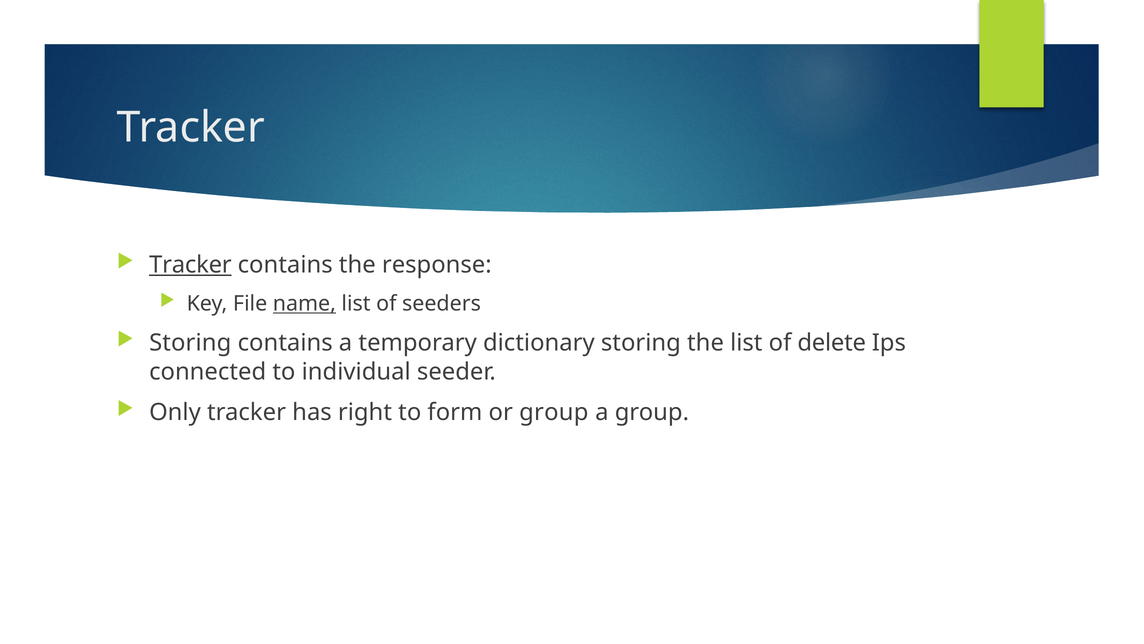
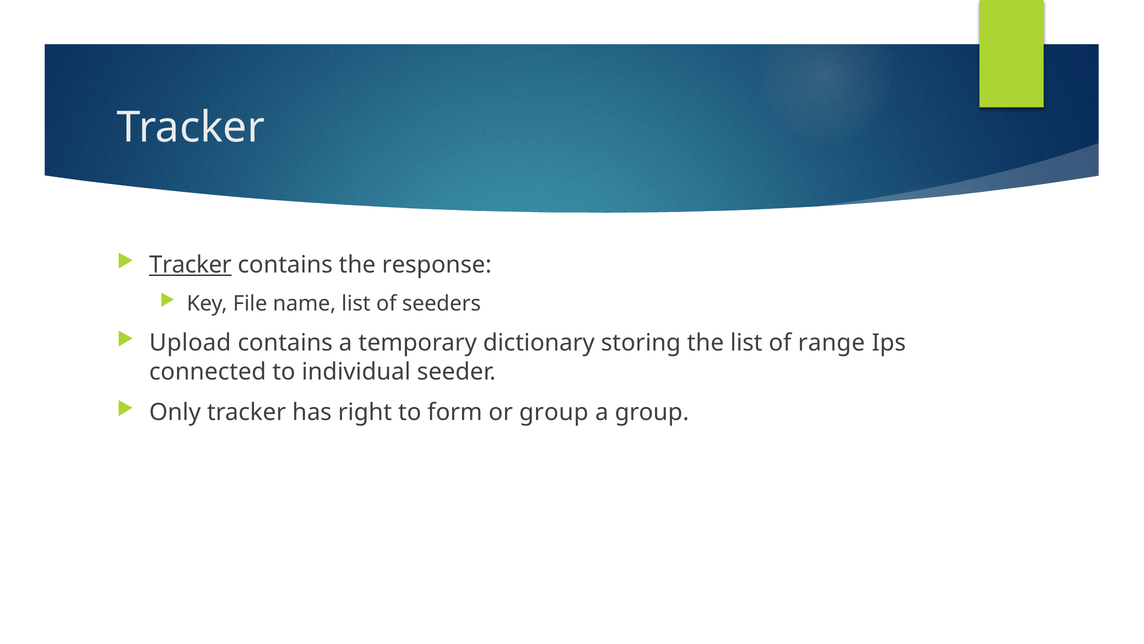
name underline: present -> none (304, 304)
Storing: Storing -> Upload (190, 343)
delete: delete -> range (831, 343)
